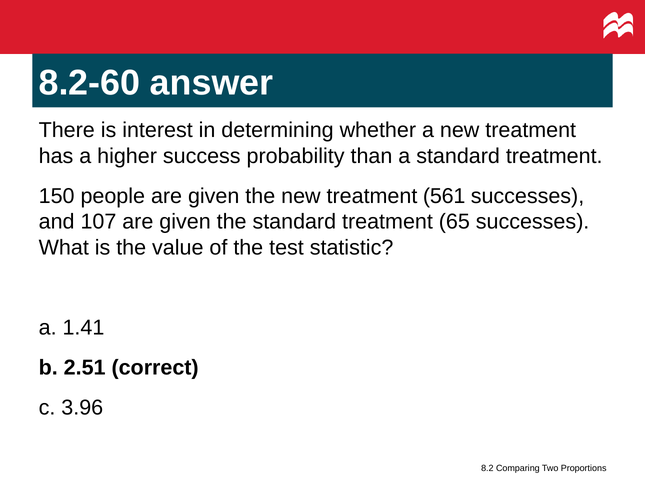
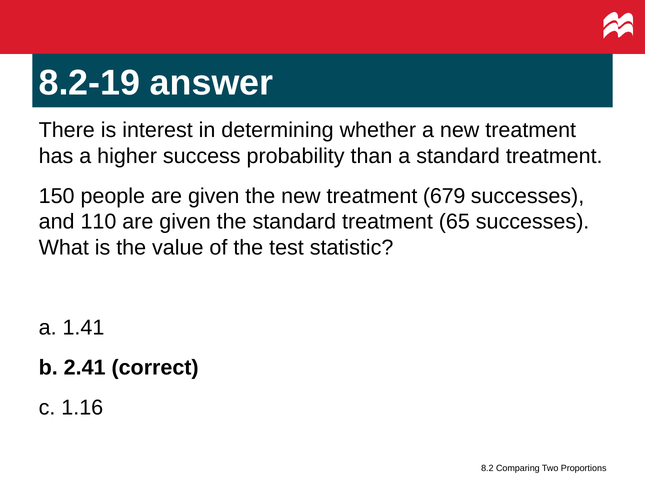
8.2-60: 8.2-60 -> 8.2-19 (89, 83)
561: 561 -> 679 (444, 196)
107: 107 -> 110 (98, 222)
2.51: 2.51 -> 2.41 (85, 368)
3.96: 3.96 -> 1.16 (82, 409)
